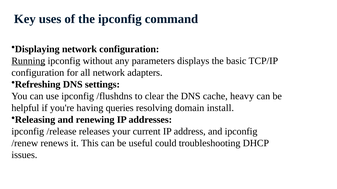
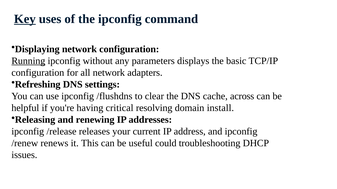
Key underline: none -> present (25, 19)
heavy: heavy -> across (242, 96)
queries: queries -> critical (120, 108)
